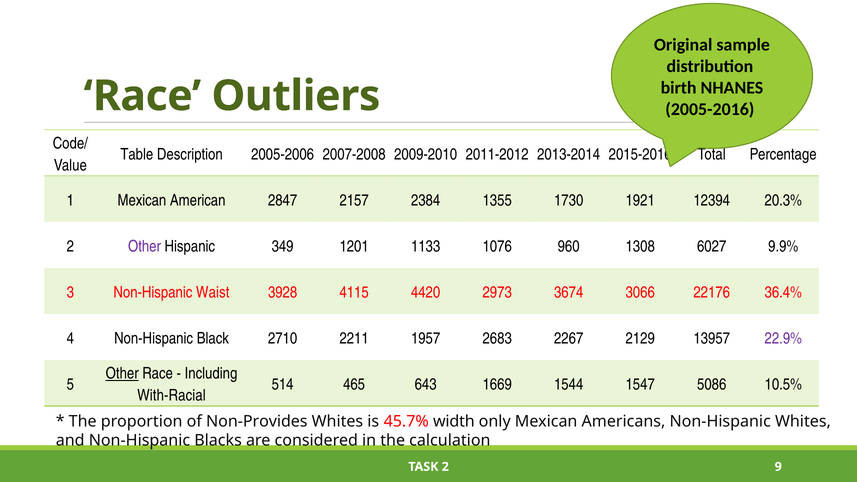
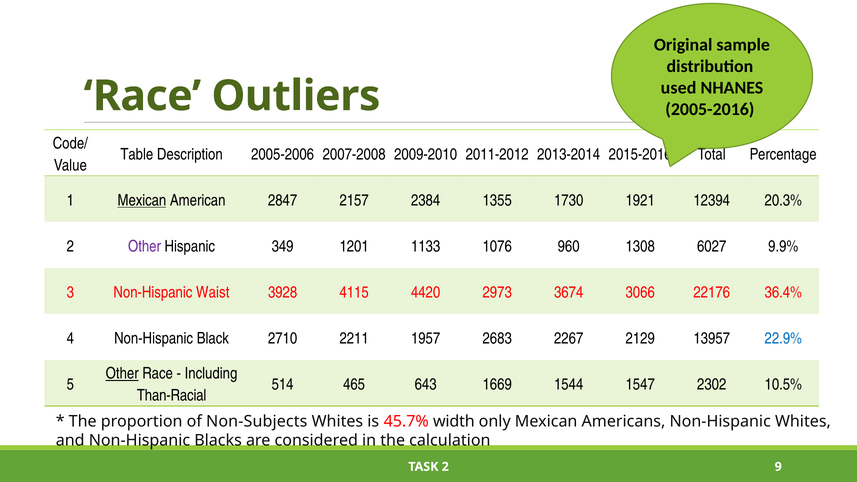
birth: birth -> used (679, 88)
Mexican underline: none -> present (142, 200)
22.9% colour: purple -> blue (783, 339)
5086: 5086 -> 2302 (712, 385)
With-Racial: With-Racial -> Than-Racial (172, 396)
Non-Provides: Non-Provides -> Non-Subjects (257, 421)
